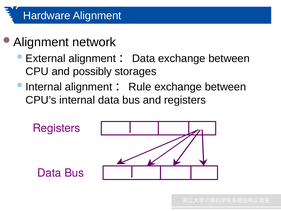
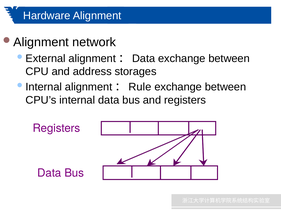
possibly: possibly -> address (92, 71)
